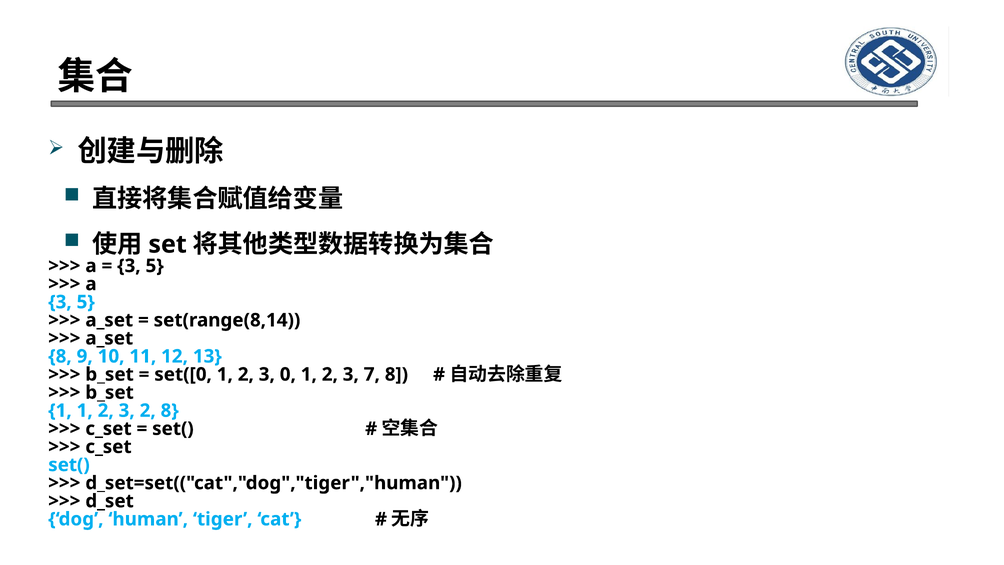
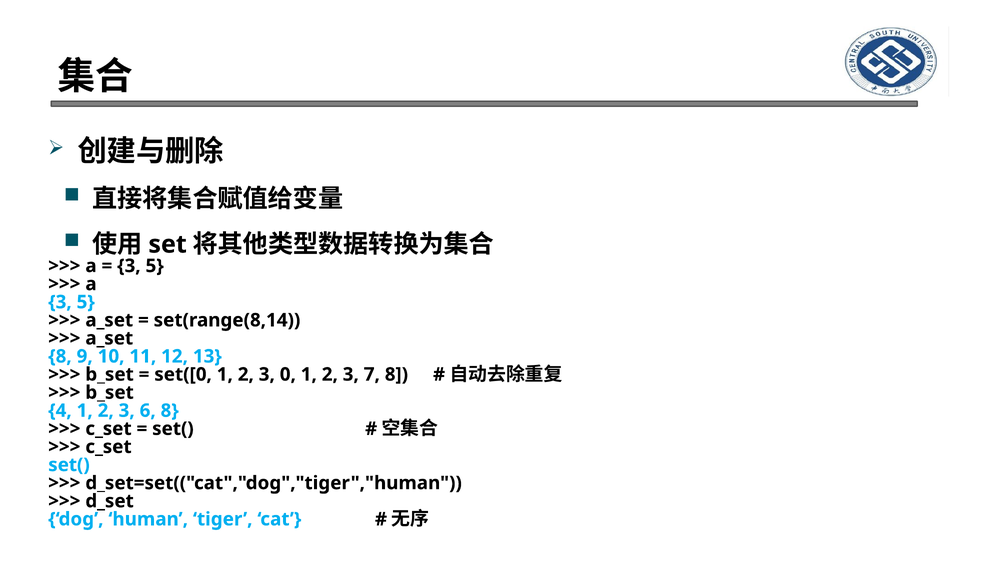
1: 1 -> 4 (60, 410)
3 2: 2 -> 6 (148, 410)
